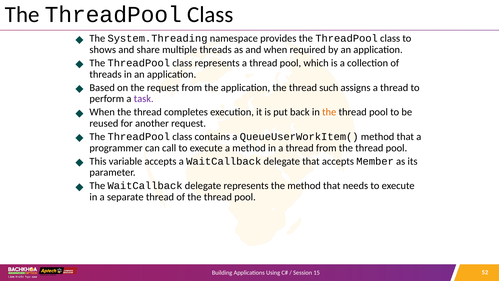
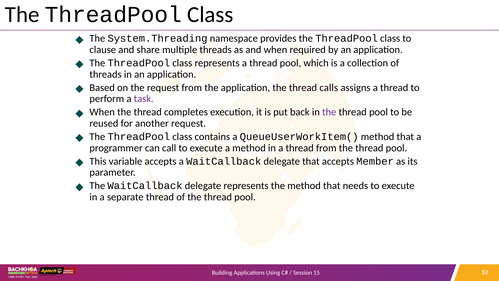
shows: shows -> clause (103, 50)
such: such -> calls (329, 88)
the colour: orange -> purple (329, 112)
